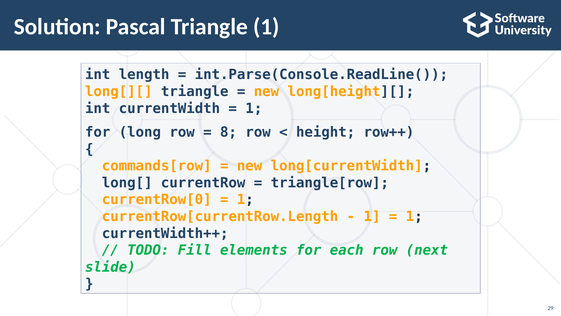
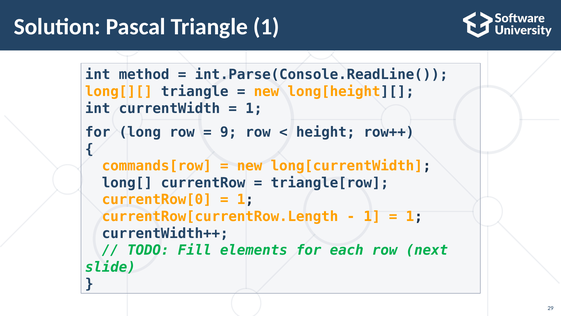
length: length -> method (144, 75)
8: 8 -> 9 (229, 132)
